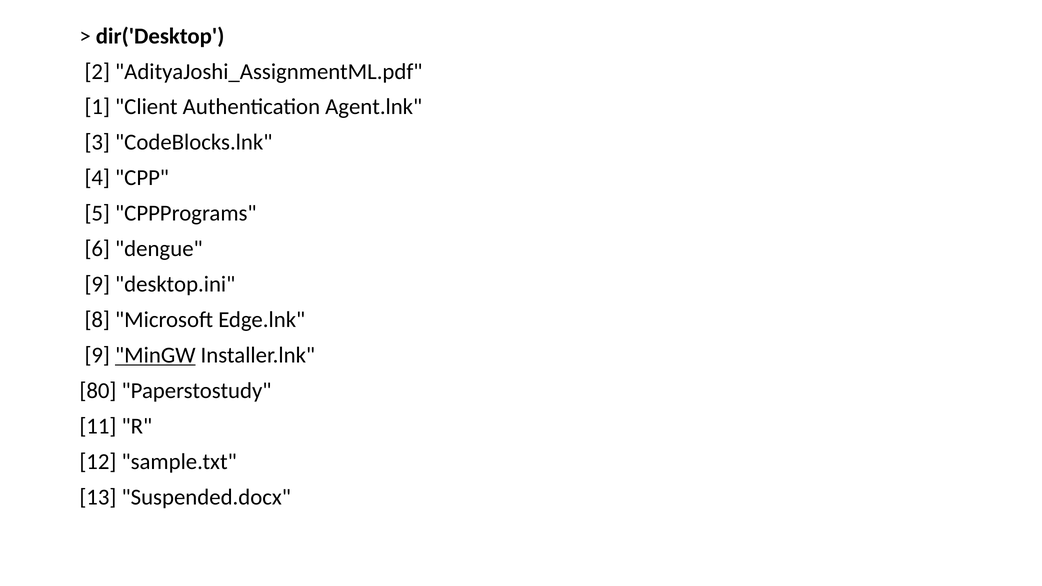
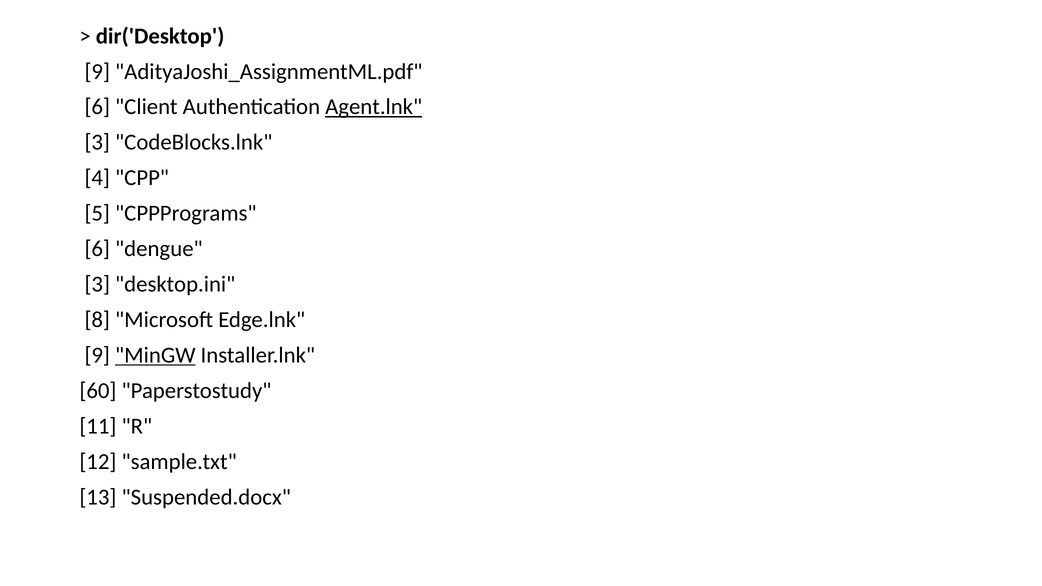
2: 2 -> 9 (97, 72)
1: 1 -> 6 (97, 107)
Agent.lnk underline: none -> present (374, 107)
9: 9 -> 3 (97, 284)
80: 80 -> 60 (98, 391)
